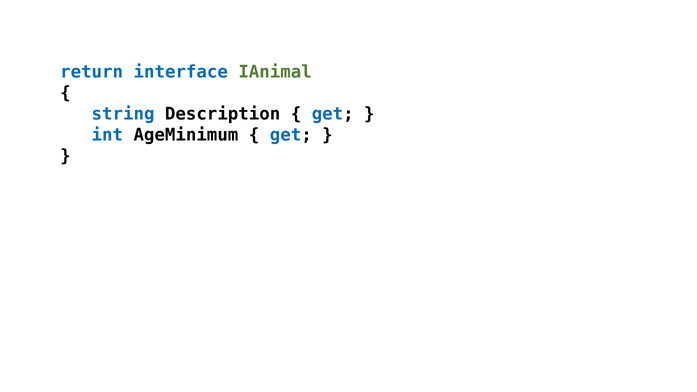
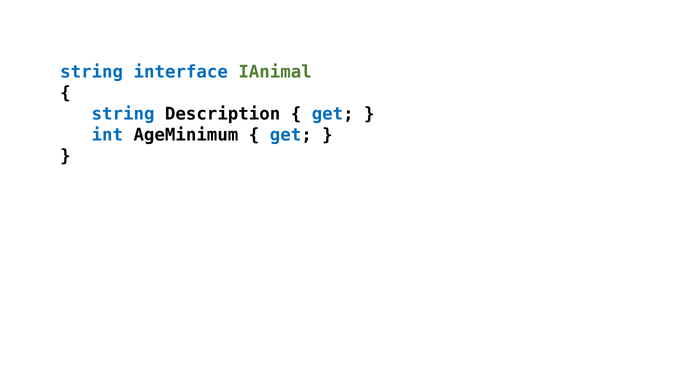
return: return -> string (92, 72)
